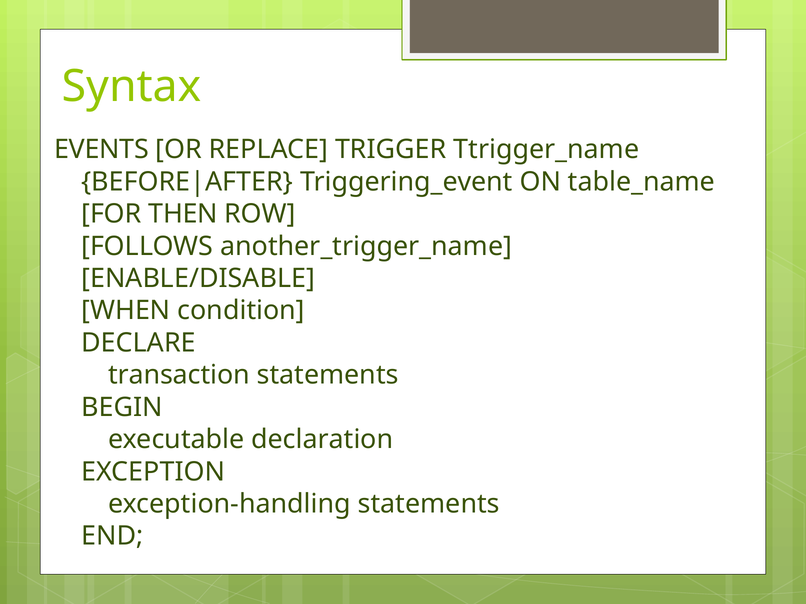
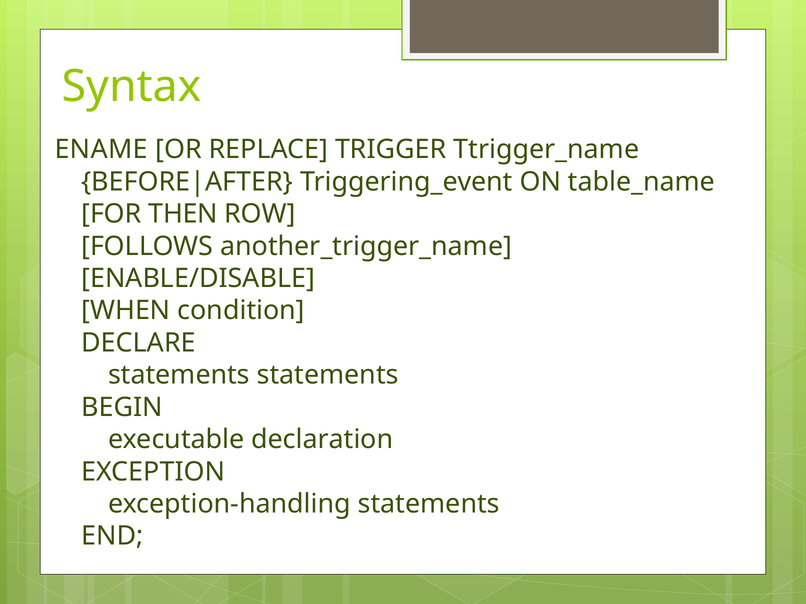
EVENTS: EVENTS -> ENAME (101, 150)
transaction: transaction -> statements (179, 375)
